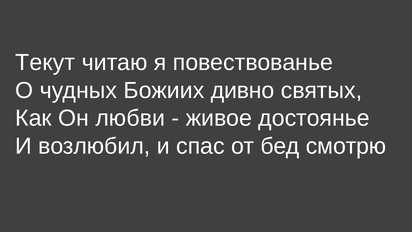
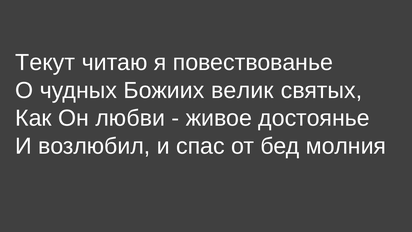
дивно: дивно -> велик (242, 90)
смотрю: смотрю -> молния (346, 146)
